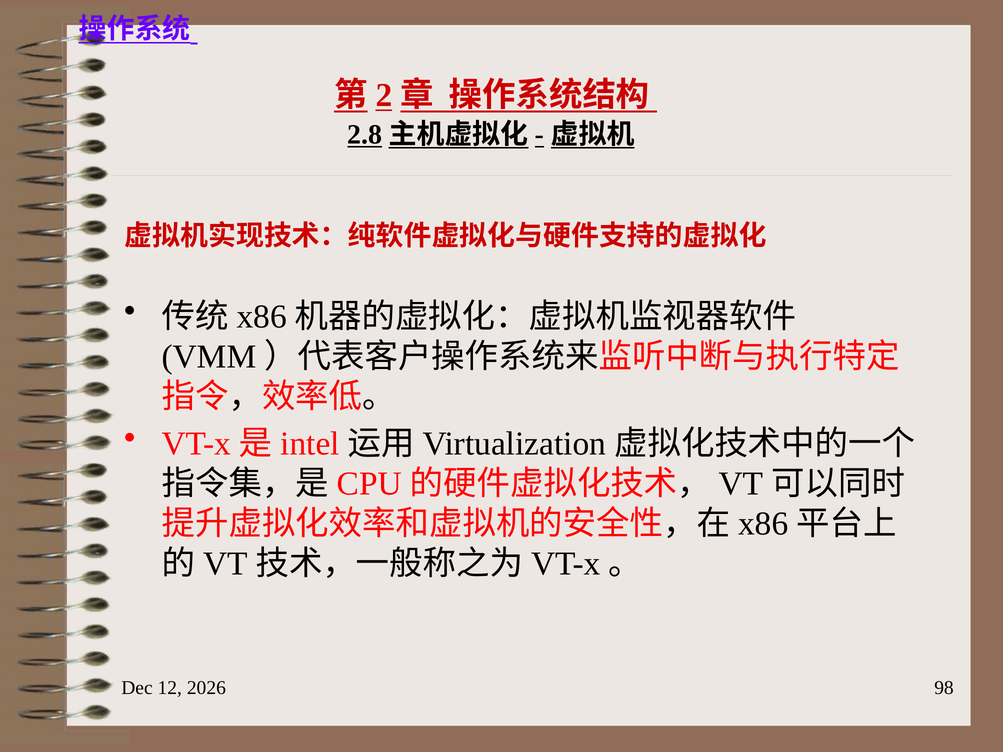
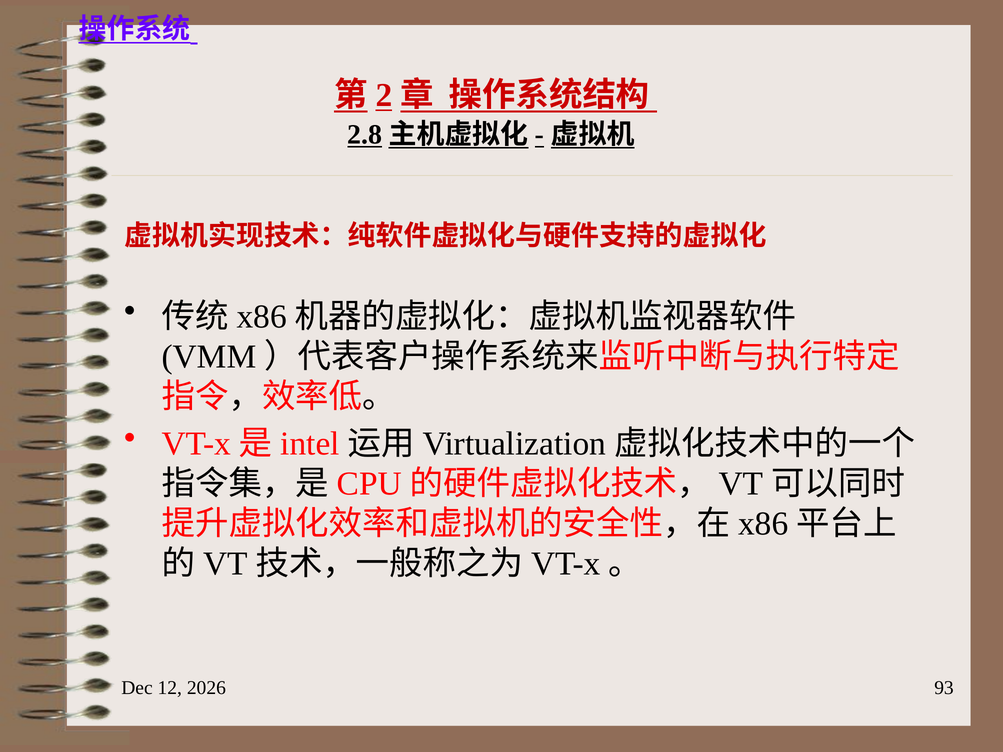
98: 98 -> 93 (944, 688)
